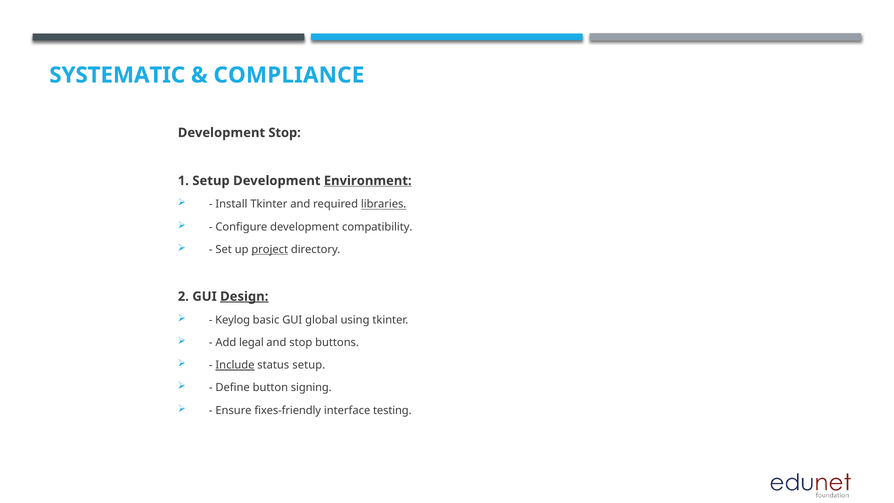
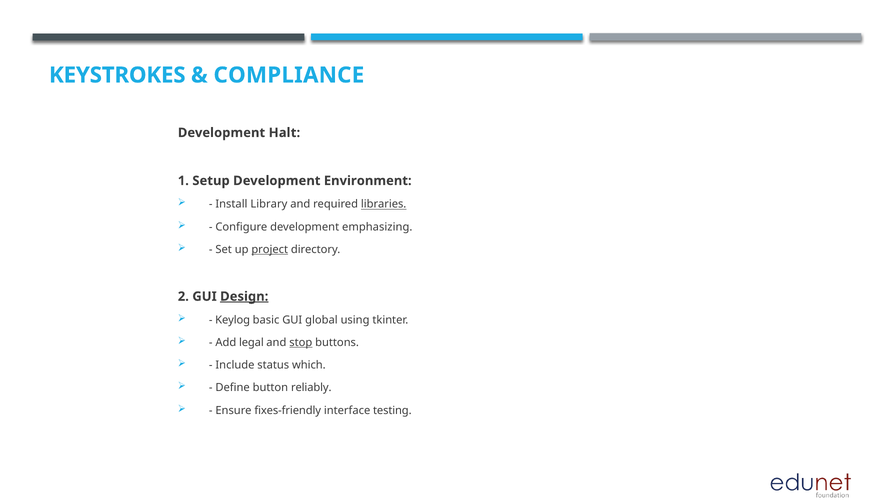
SYSTEMATIC: SYSTEMATIC -> KEYSTROKES (117, 75)
Development Stop: Stop -> Halt (284, 133)
Environment underline: present -> none (368, 181)
Install Tkinter: Tkinter -> Library (269, 204)
compatibility: compatibility -> emphasizing (377, 227)
stop underline: none -> present (301, 343)
Include underline: present -> none (235, 365)
status setup: setup -> which (309, 365)
signing: signing -> reliably (311, 388)
